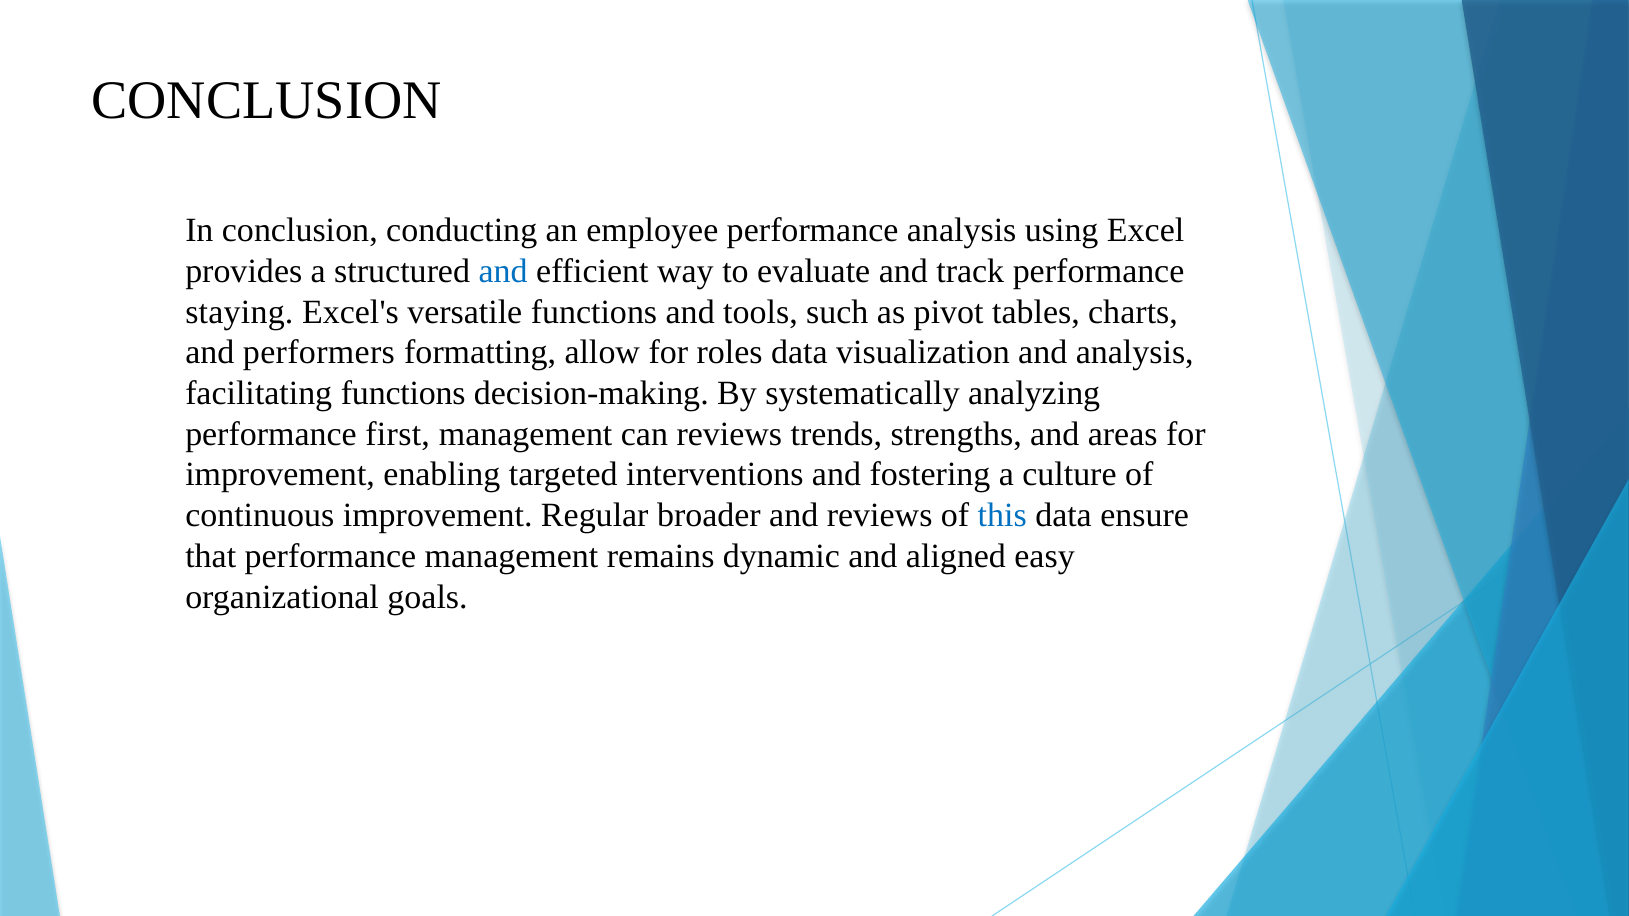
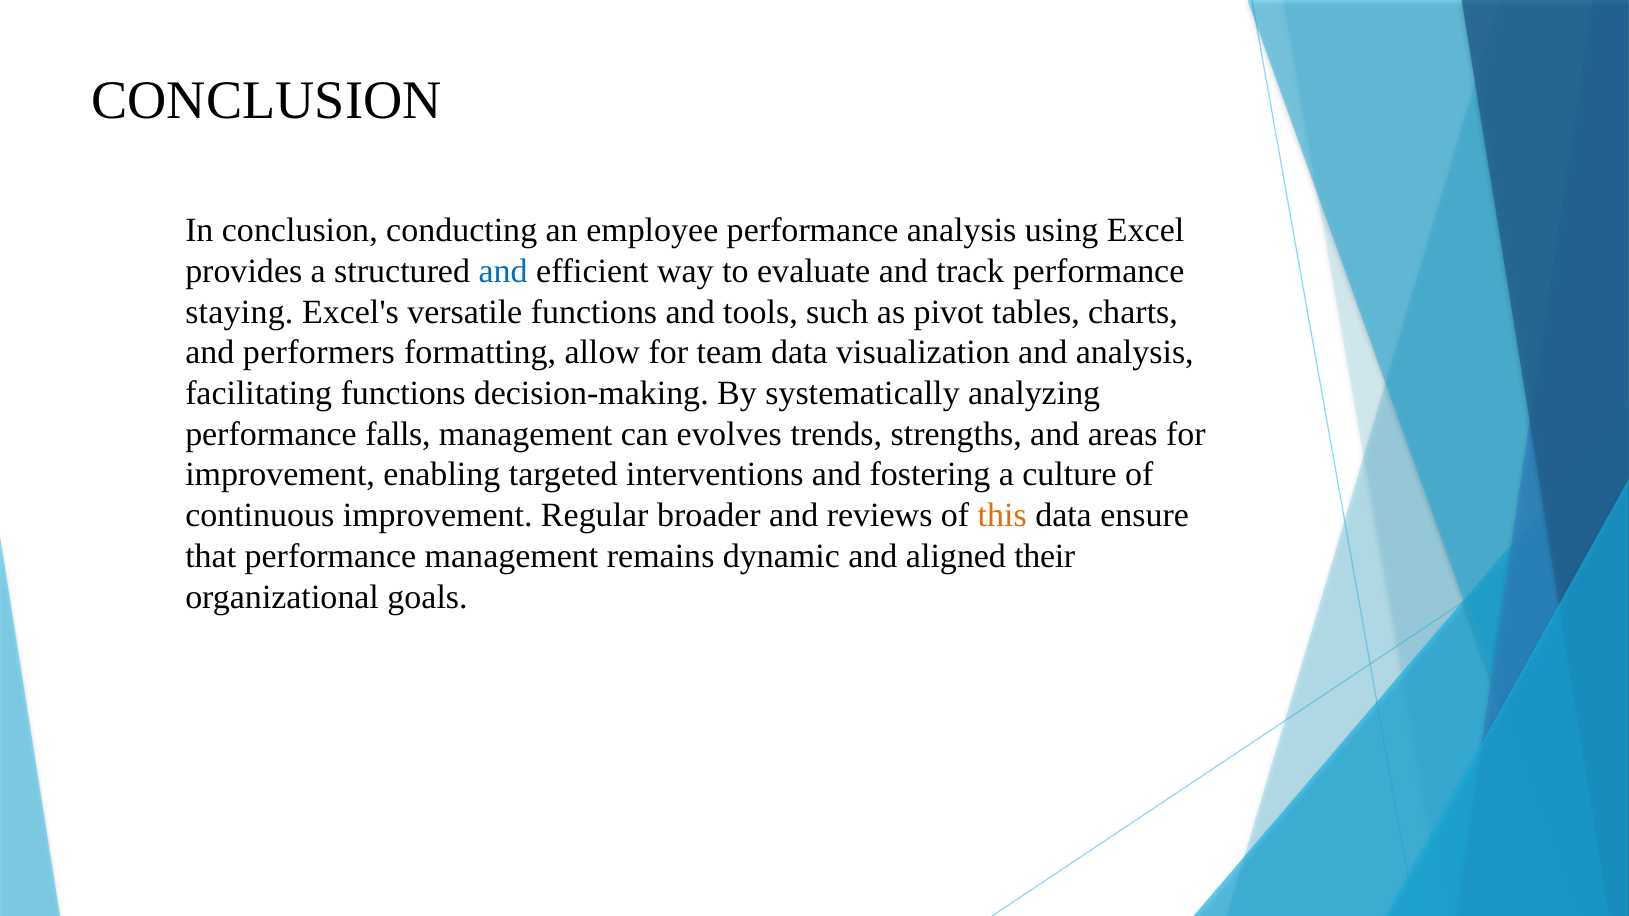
roles: roles -> team (730, 353)
first: first -> falls (398, 434)
can reviews: reviews -> evolves (729, 434)
this colour: blue -> orange (1002, 516)
easy: easy -> their (1045, 556)
